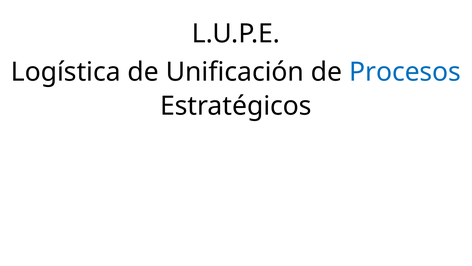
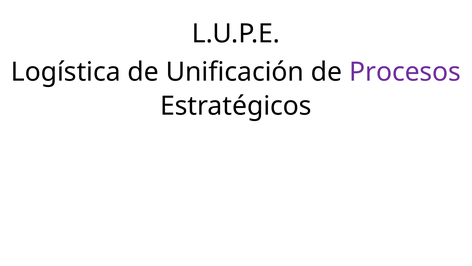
Procesos colour: blue -> purple (405, 72)
